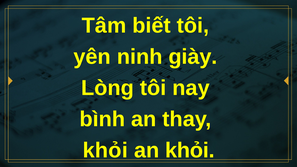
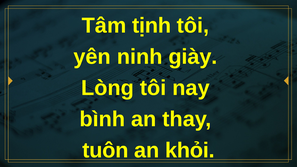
biết: biết -> tịnh (152, 26)
khỏi: khỏi -> tuôn (105, 150)
